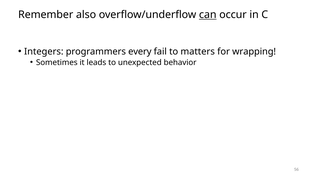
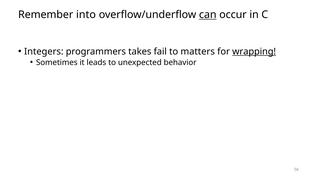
also: also -> into (86, 15)
every: every -> takes (140, 52)
wrapping underline: none -> present (254, 52)
